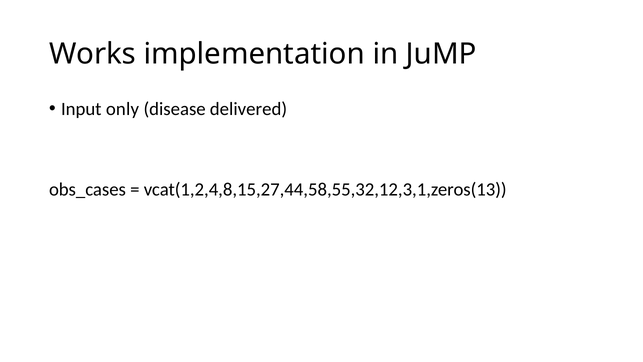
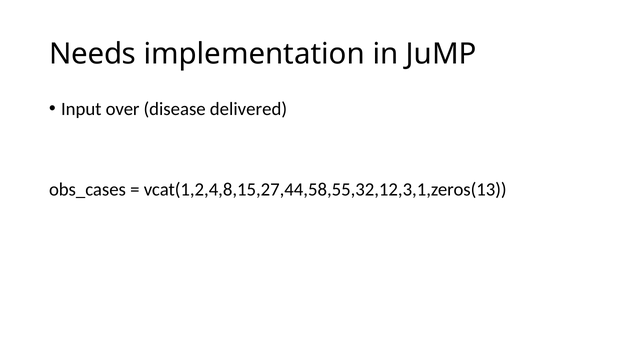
Works: Works -> Needs (93, 54)
only: only -> over (123, 109)
